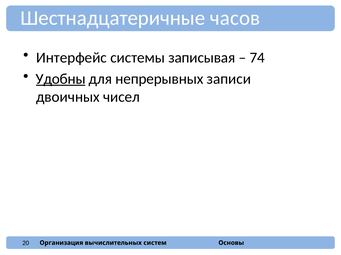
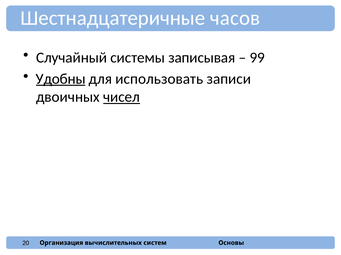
Интерфейс: Интерфейс -> Случайный (72, 58)
74: 74 -> 99 (257, 58)
непрерывных: непрерывных -> использовать (159, 79)
чисел underline: none -> present (122, 97)
